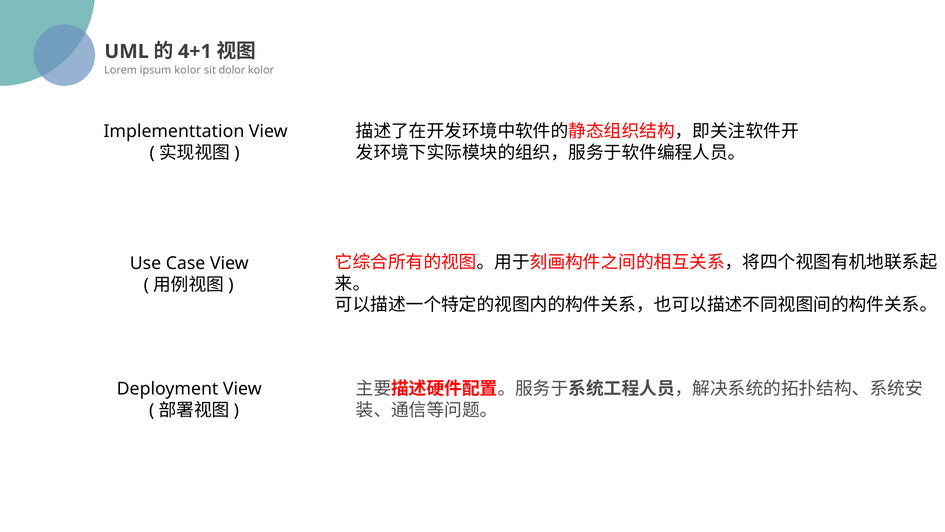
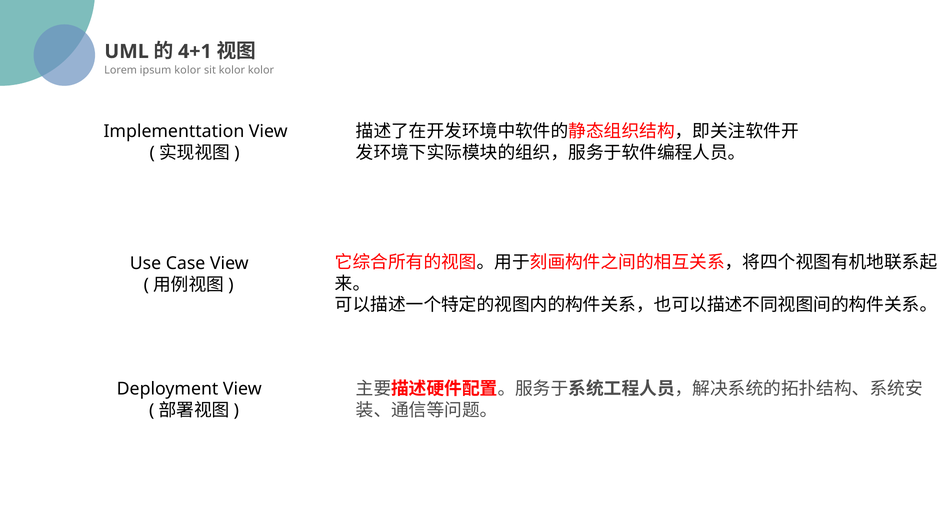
sit dolor: dolor -> kolor (232, 70)
